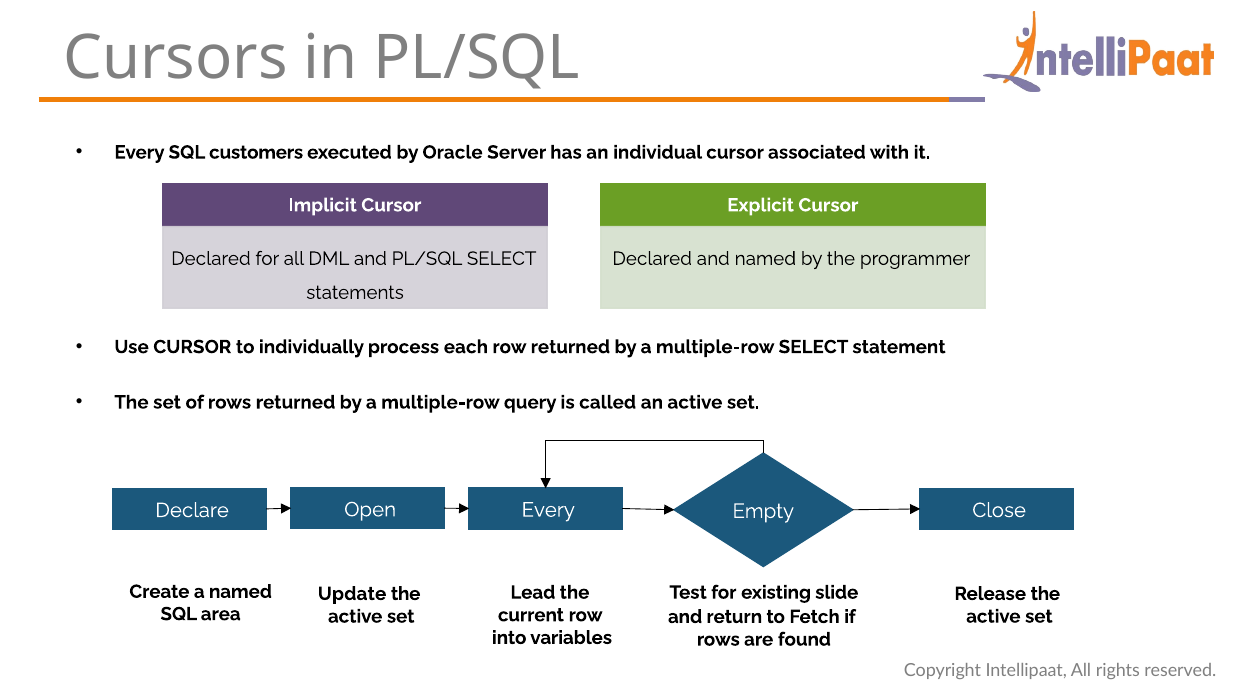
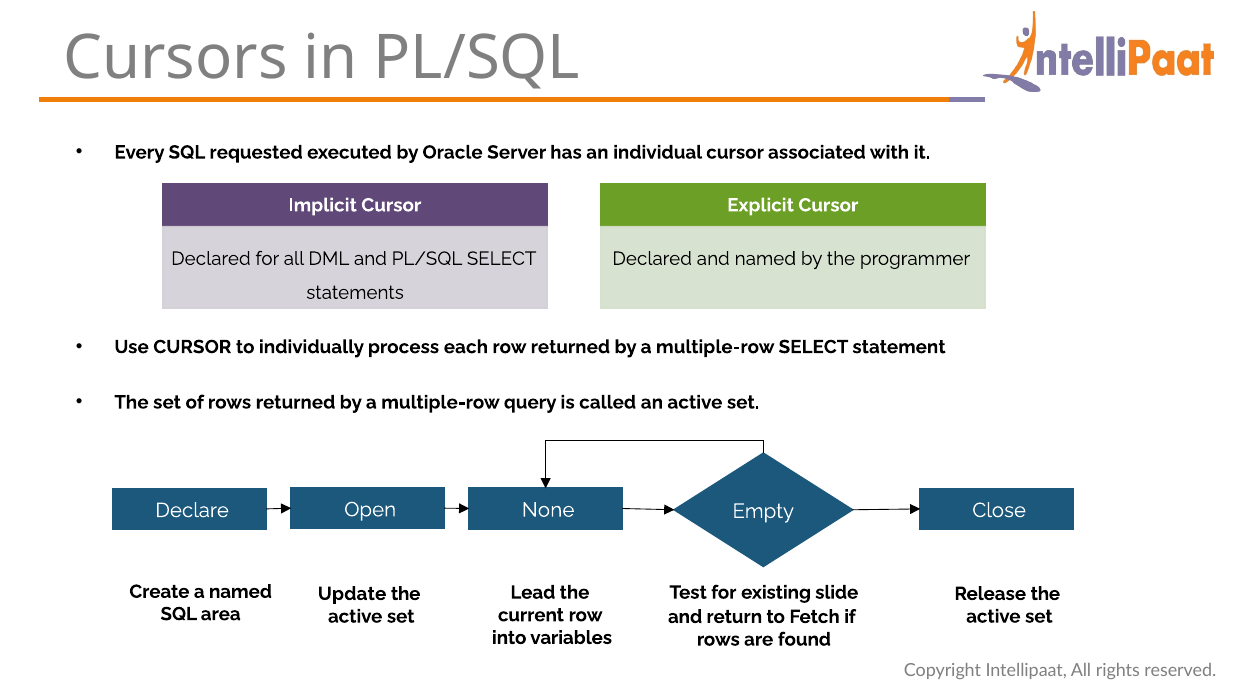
customers: customers -> requested (256, 152)
Open Every: Every -> None (548, 510)
